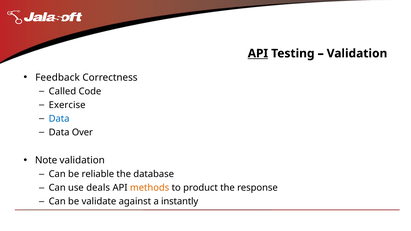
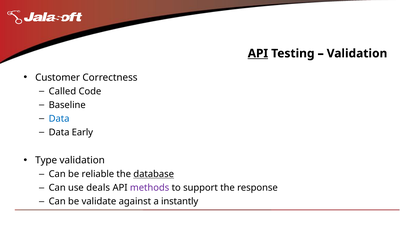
Feedback: Feedback -> Customer (58, 77)
Exercise: Exercise -> Baseline (67, 105)
Over: Over -> Early (82, 133)
Note: Note -> Type (46, 160)
database underline: none -> present (154, 174)
methods colour: orange -> purple (150, 188)
product: product -> support (201, 188)
